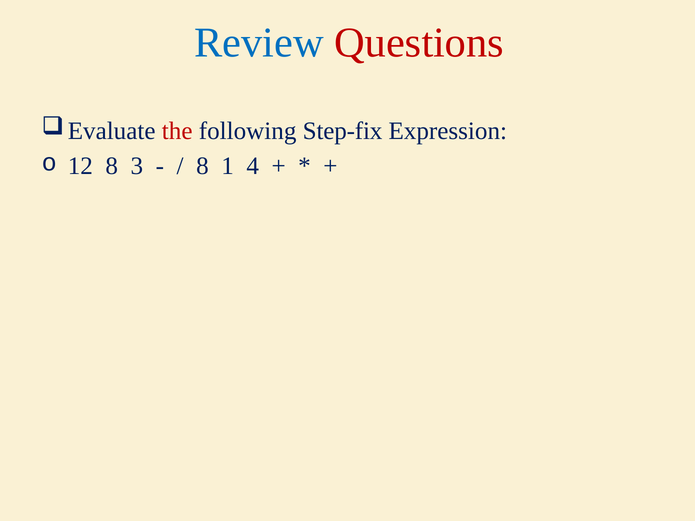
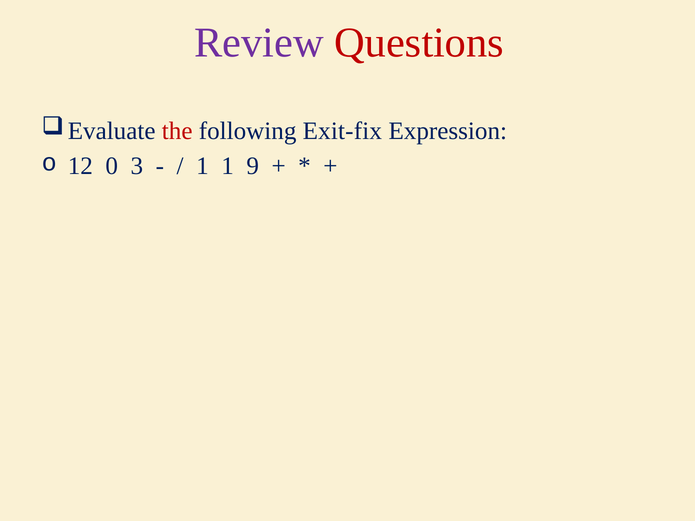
Review colour: blue -> purple (259, 43)
Step-fix: Step-fix -> Exit-fix (342, 131)
12 8: 8 -> 0 (112, 166)
8: 8 -> 1 (202, 166)
4: 4 -> 9 (253, 166)
